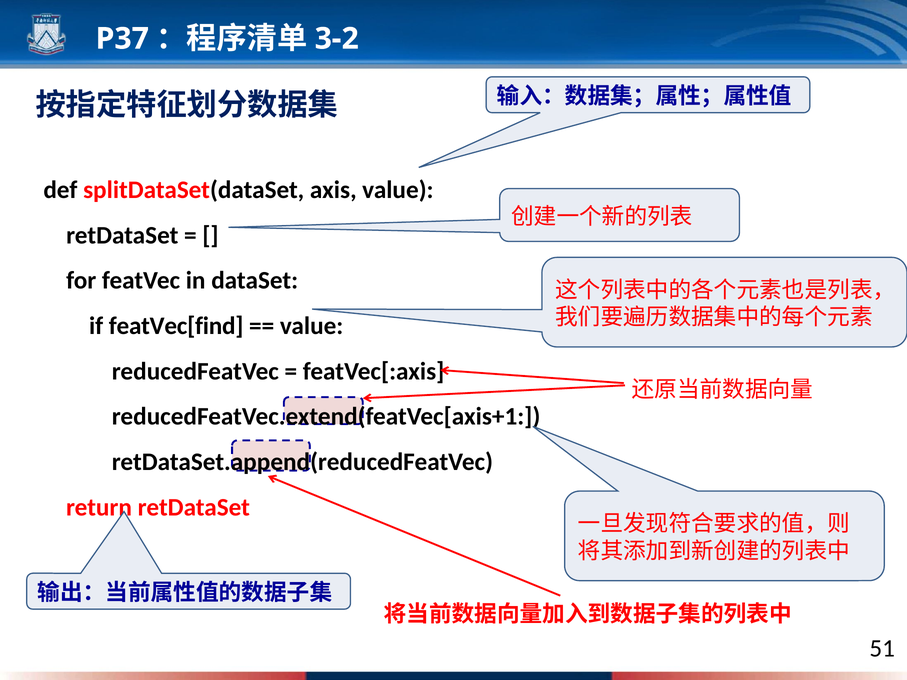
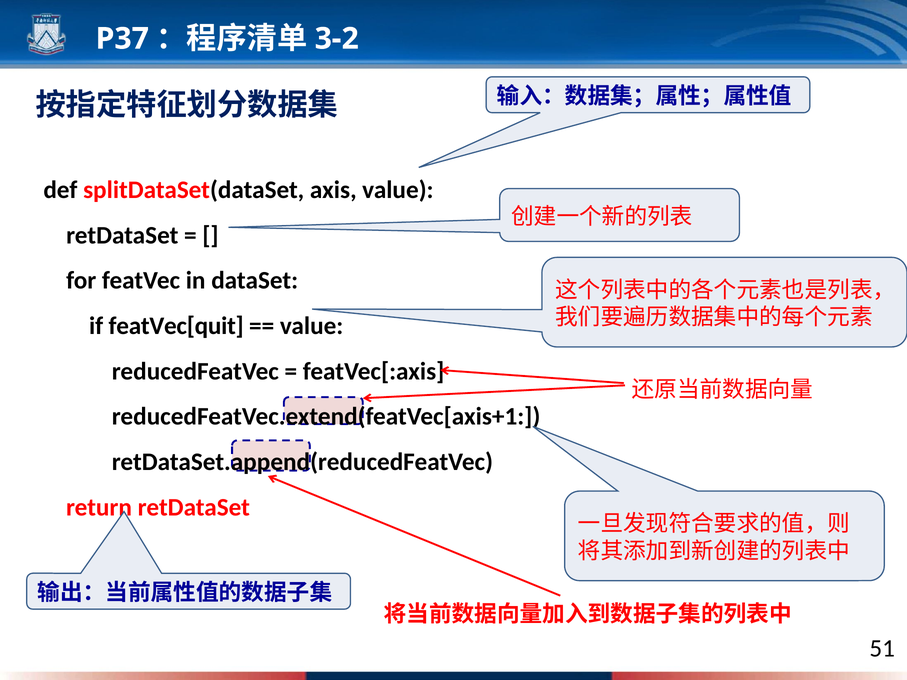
featVec[find: featVec[find -> featVec[quit (176, 326)
